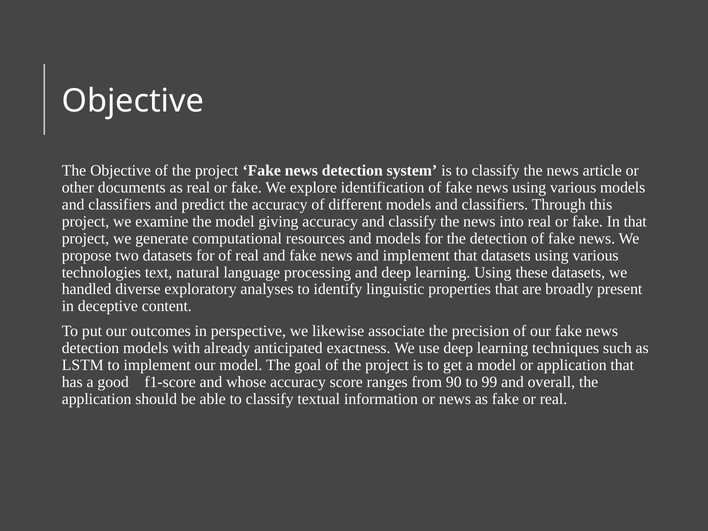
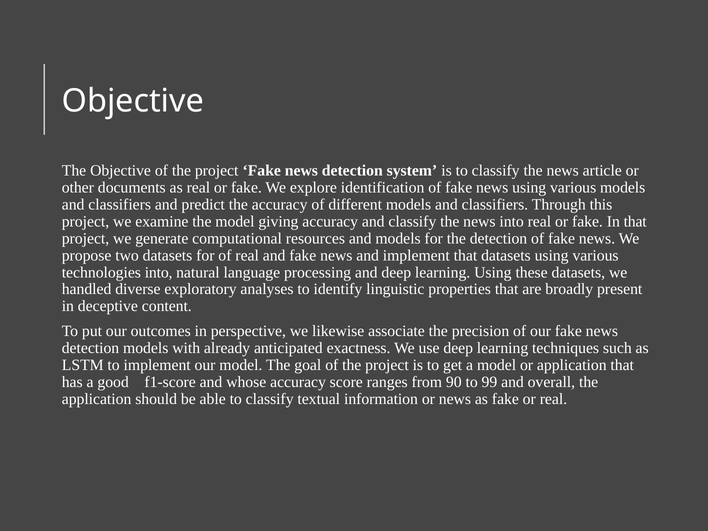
technologies text: text -> into (159, 272)
